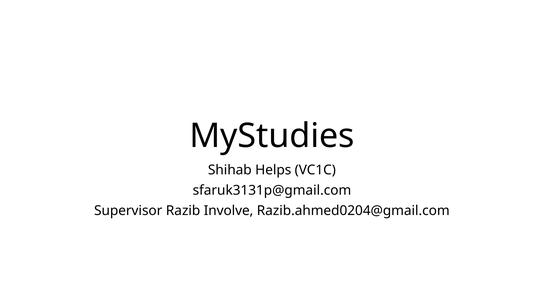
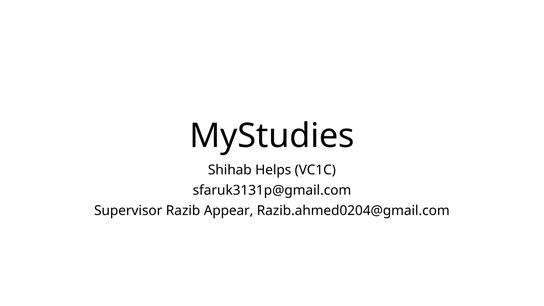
Involve: Involve -> Appear (229, 211)
